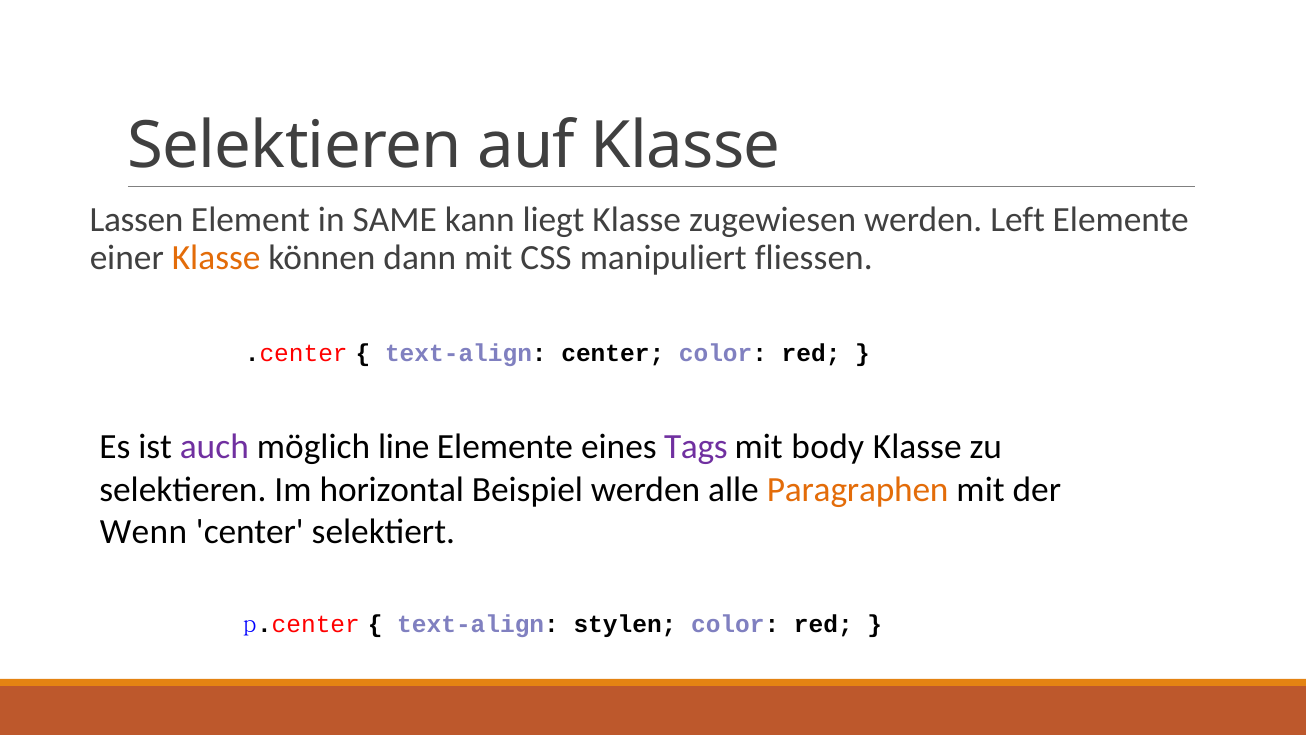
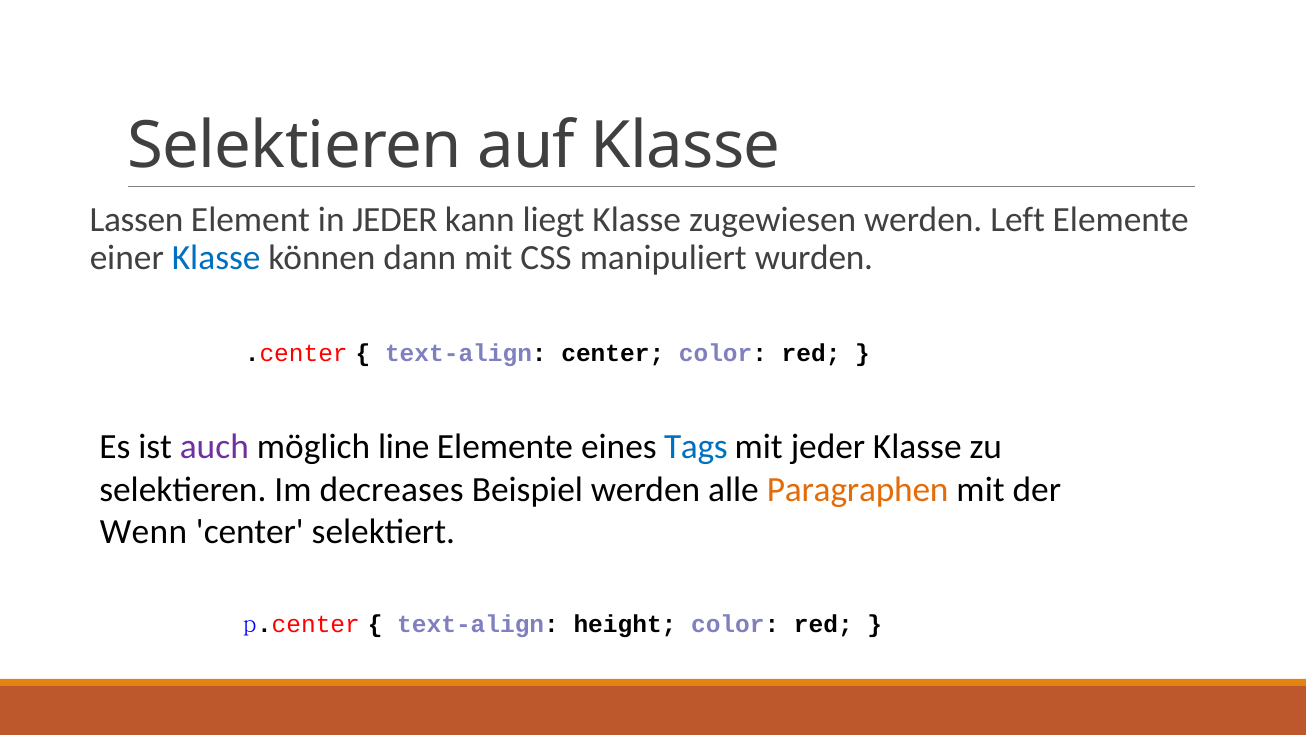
in SAME: SAME -> JEDER (395, 219)
Klasse colour: orange -> blue (216, 258)
fliessen: fliessen -> wurden (814, 258)
Tags colour: purple -> blue (696, 447)
mit body: body -> jeder (828, 447)
horizontal: horizontal -> decreases (392, 489)
stylen: stylen -> height (625, 624)
